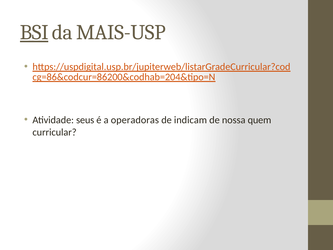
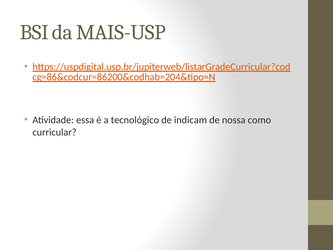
BSI underline: present -> none (34, 32)
seus: seus -> essa (85, 120)
operadoras: operadoras -> tecnológico (135, 120)
quem: quem -> como (259, 120)
